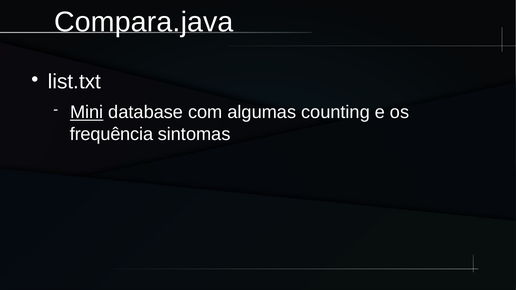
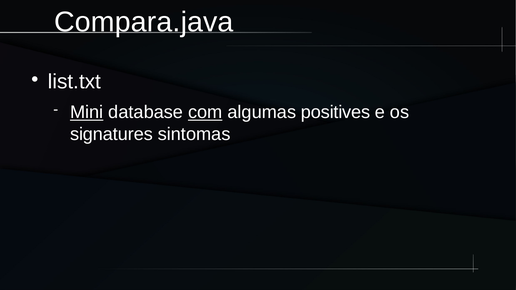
com underline: none -> present (205, 112)
counting: counting -> positives (336, 112)
frequência: frequência -> signatures (111, 134)
